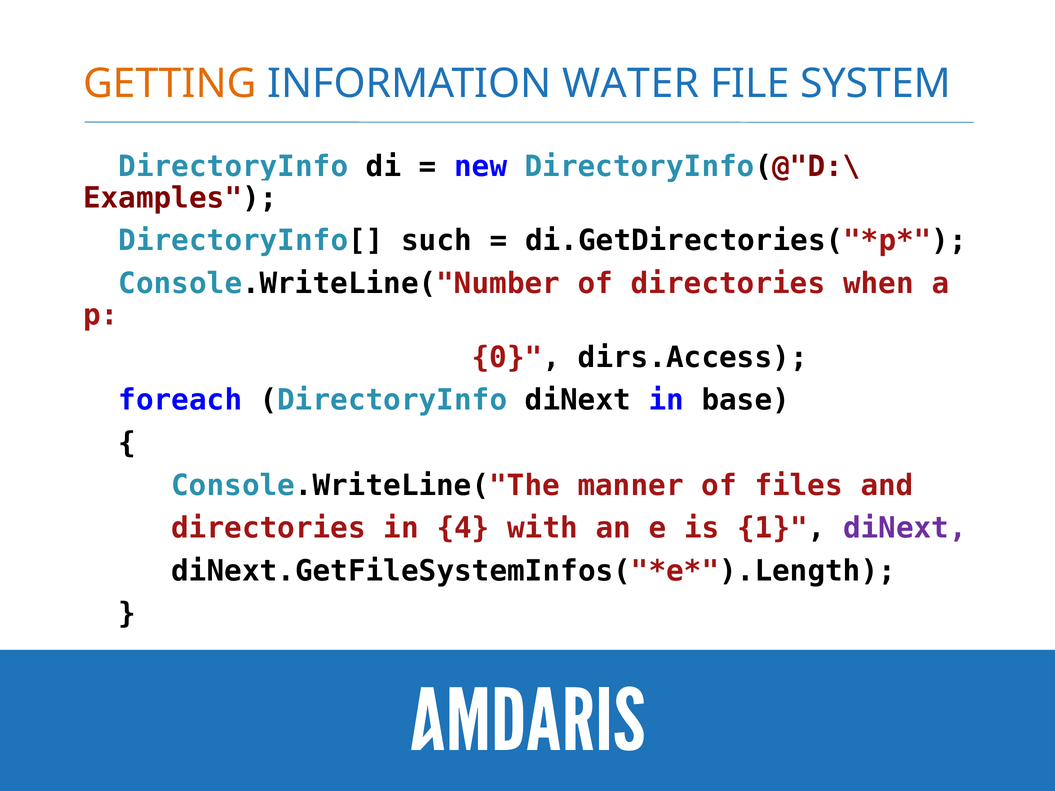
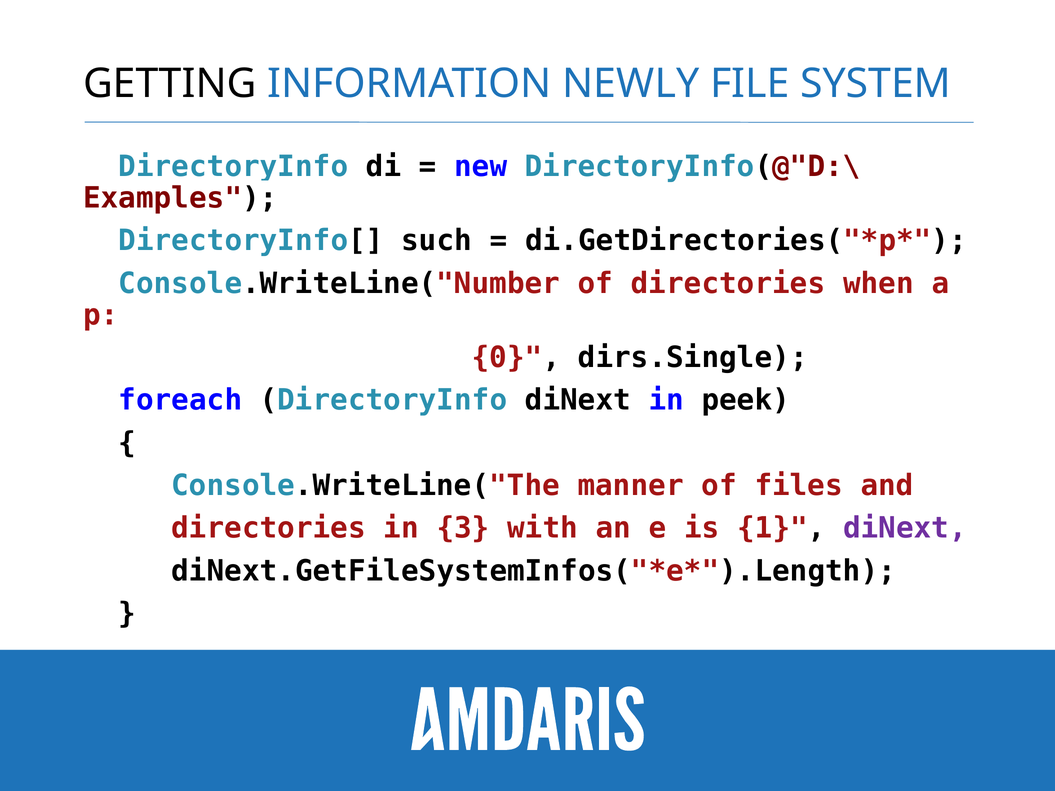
GETTING colour: orange -> black (170, 84)
WATER: WATER -> NEWLY (631, 84)
dirs.Access: dirs.Access -> dirs.Single (693, 358)
base: base -> peek (746, 400)
4: 4 -> 3 (463, 528)
